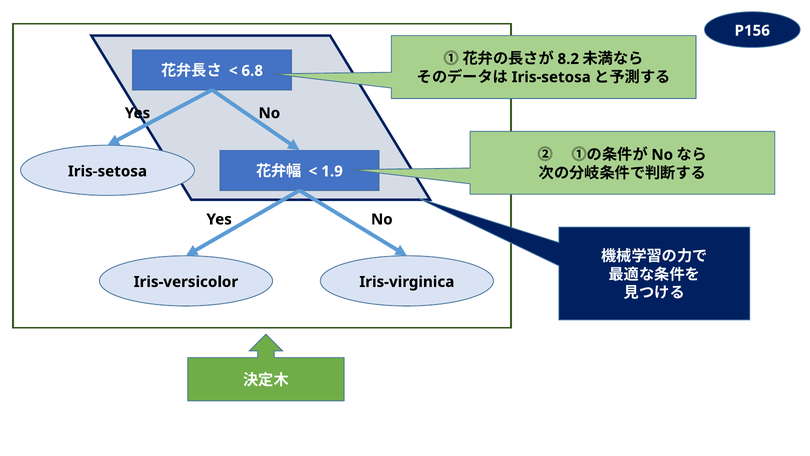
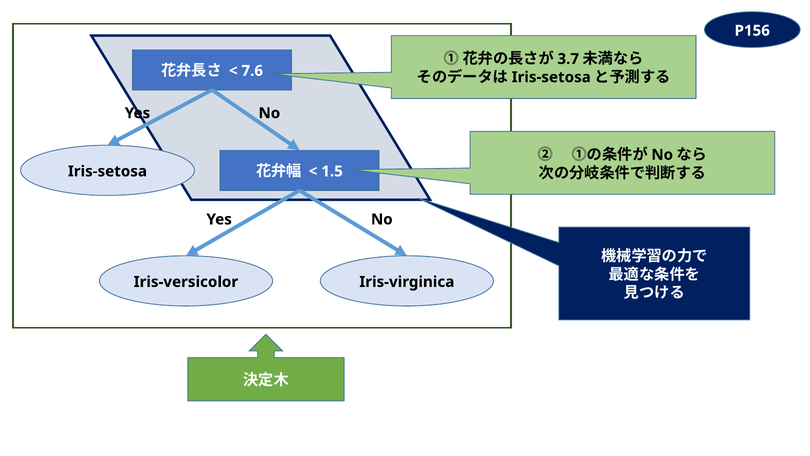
8.2: 8.2 -> 3.7 (568, 59)
6.8: 6.8 -> 7.6 (252, 71)
1.9: 1.9 -> 1.5 (332, 171)
